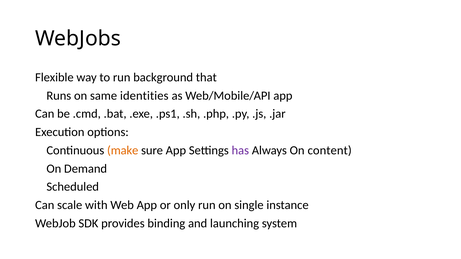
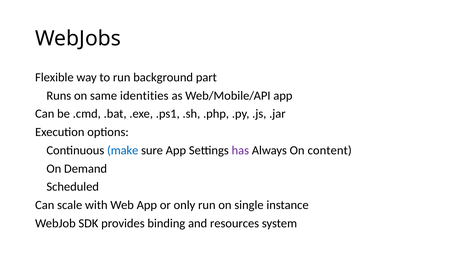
that: that -> part (206, 77)
make colour: orange -> blue (123, 151)
launching: launching -> resources (235, 224)
